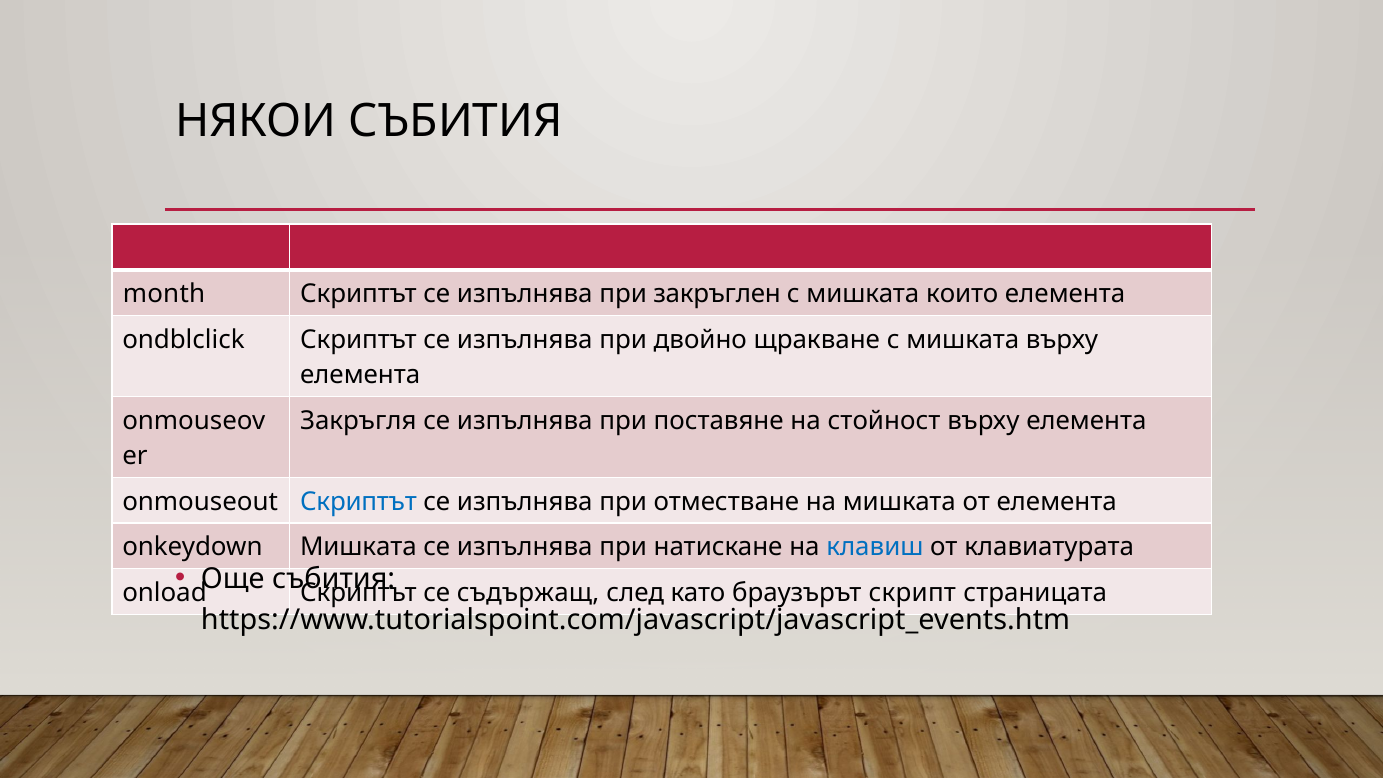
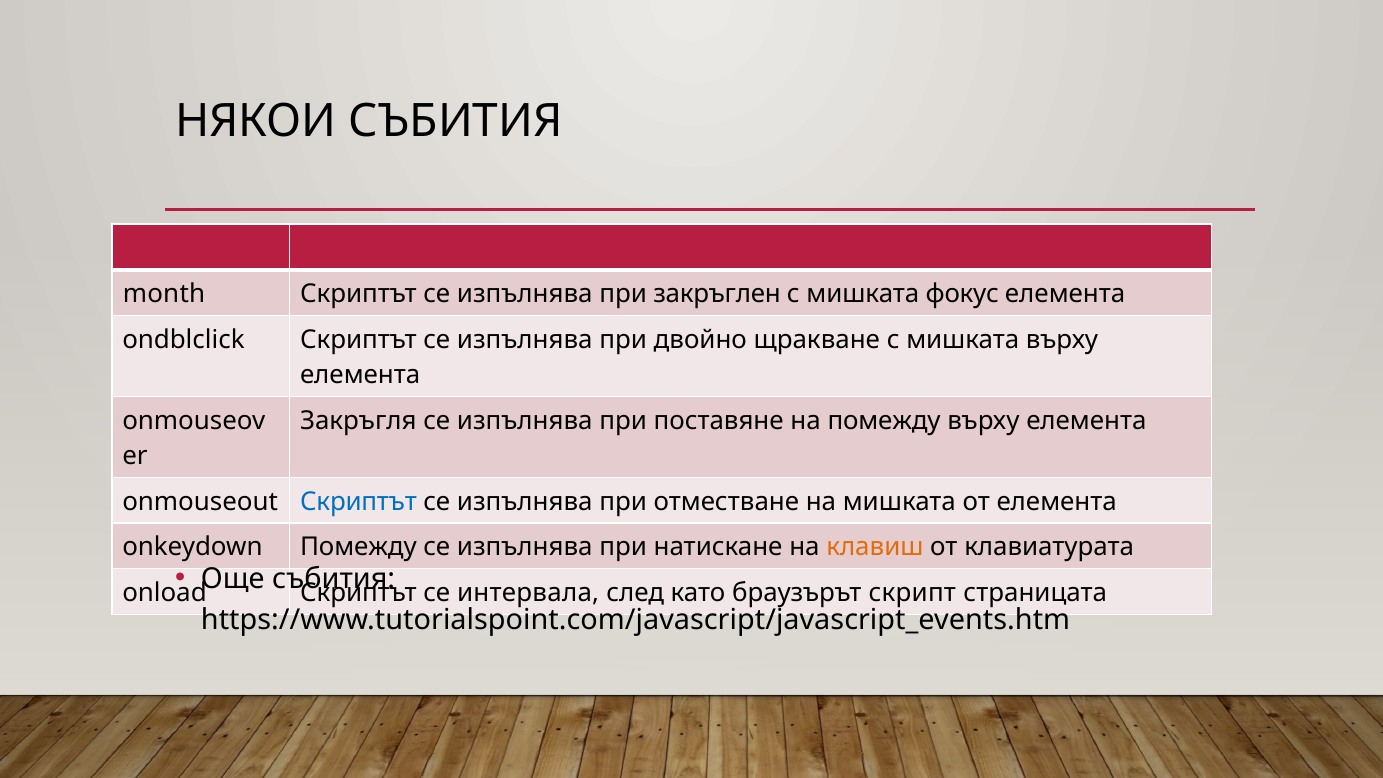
които: които -> фокус (962, 294)
на стойност: стойност -> помежду (884, 421)
onkeydown Мишката: Мишката -> Помежду (358, 547)
клавиш colour: blue -> orange (875, 547)
съдържащ: съдържащ -> интервала (528, 593)
